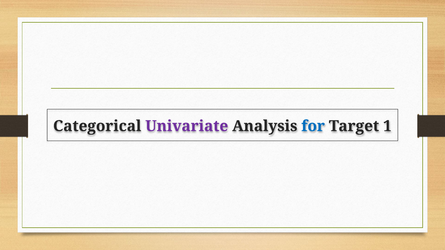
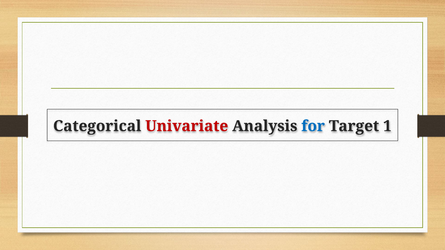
Univariate colour: purple -> red (187, 126)
